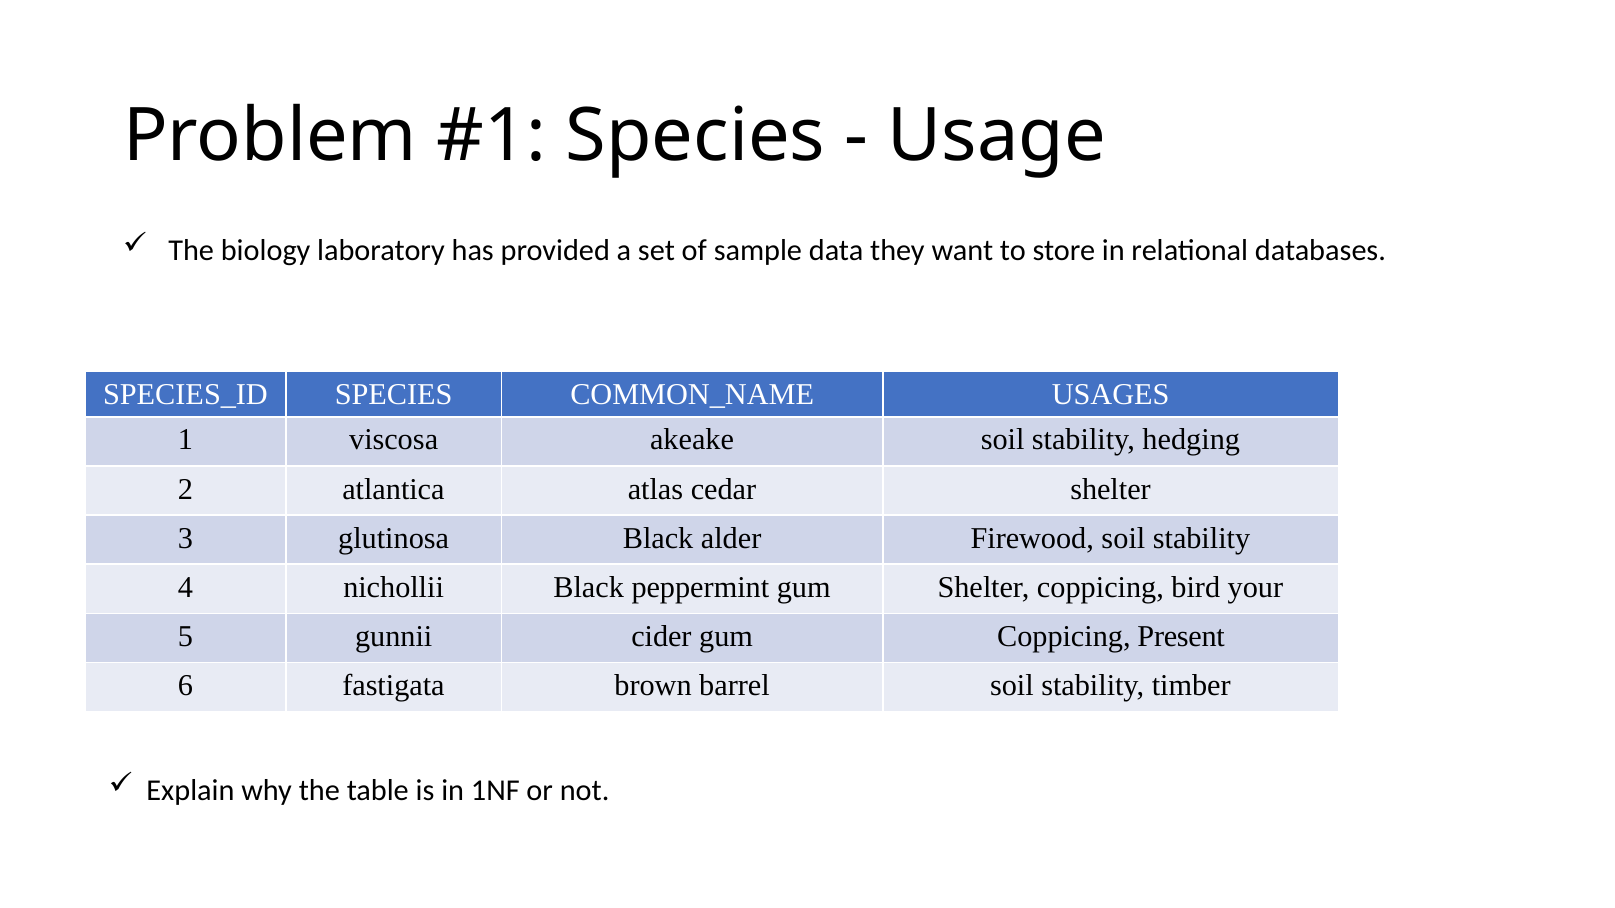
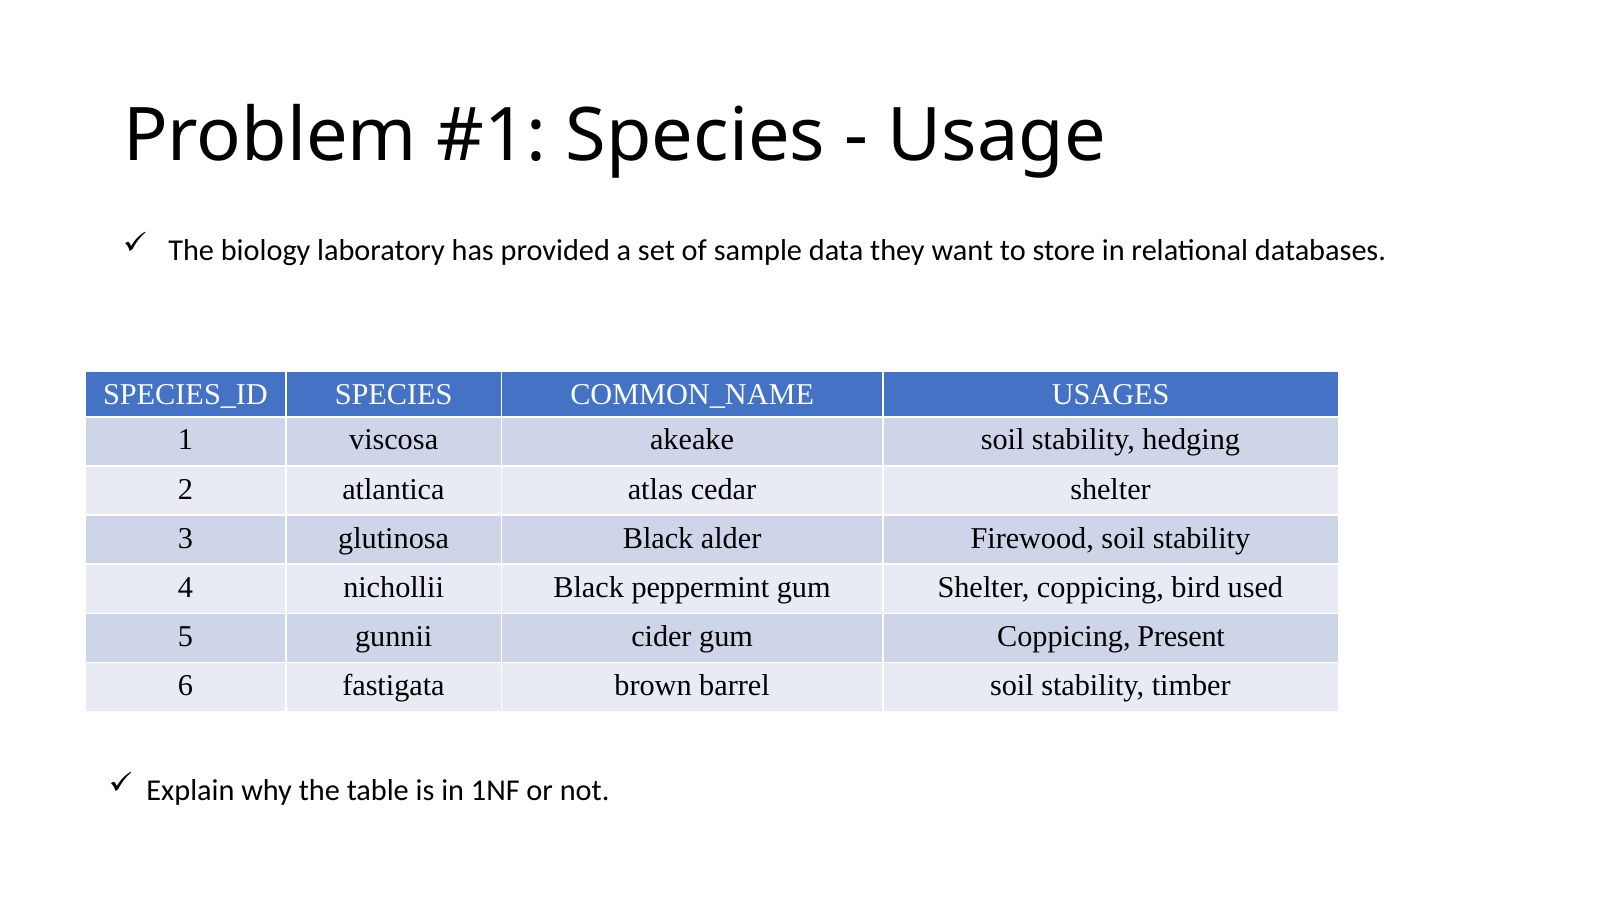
your: your -> used (1255, 588)
